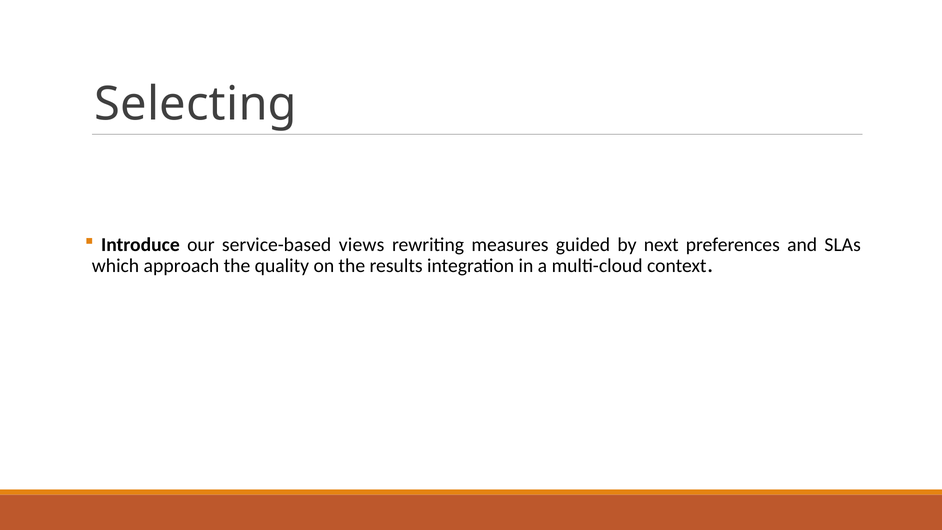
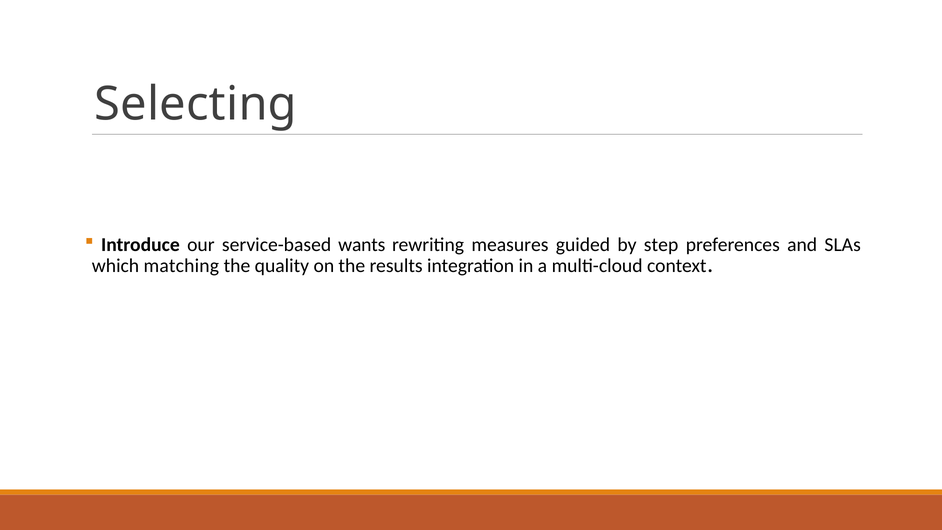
views: views -> wants (362, 245)
next: next -> step (661, 245)
approach: approach -> matching (181, 266)
